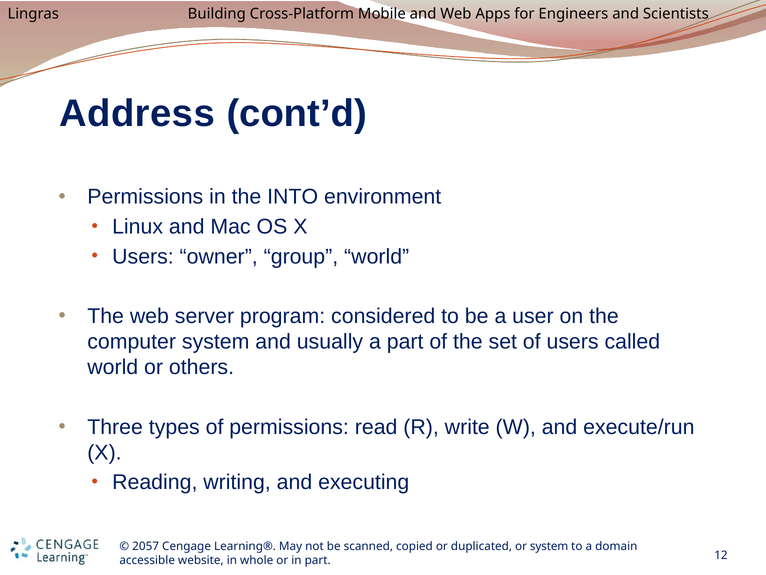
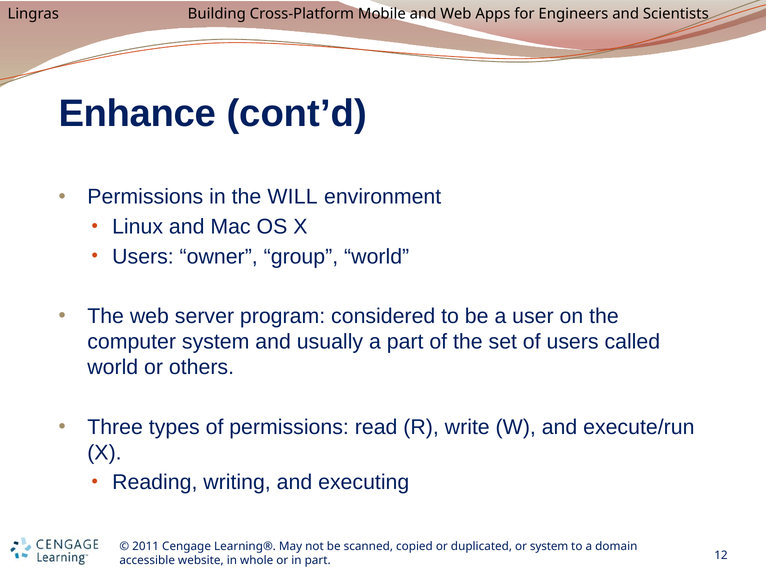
Address: Address -> Enhance (137, 113)
INTO: INTO -> WILL (293, 197)
2057: 2057 -> 2011 (146, 546)
